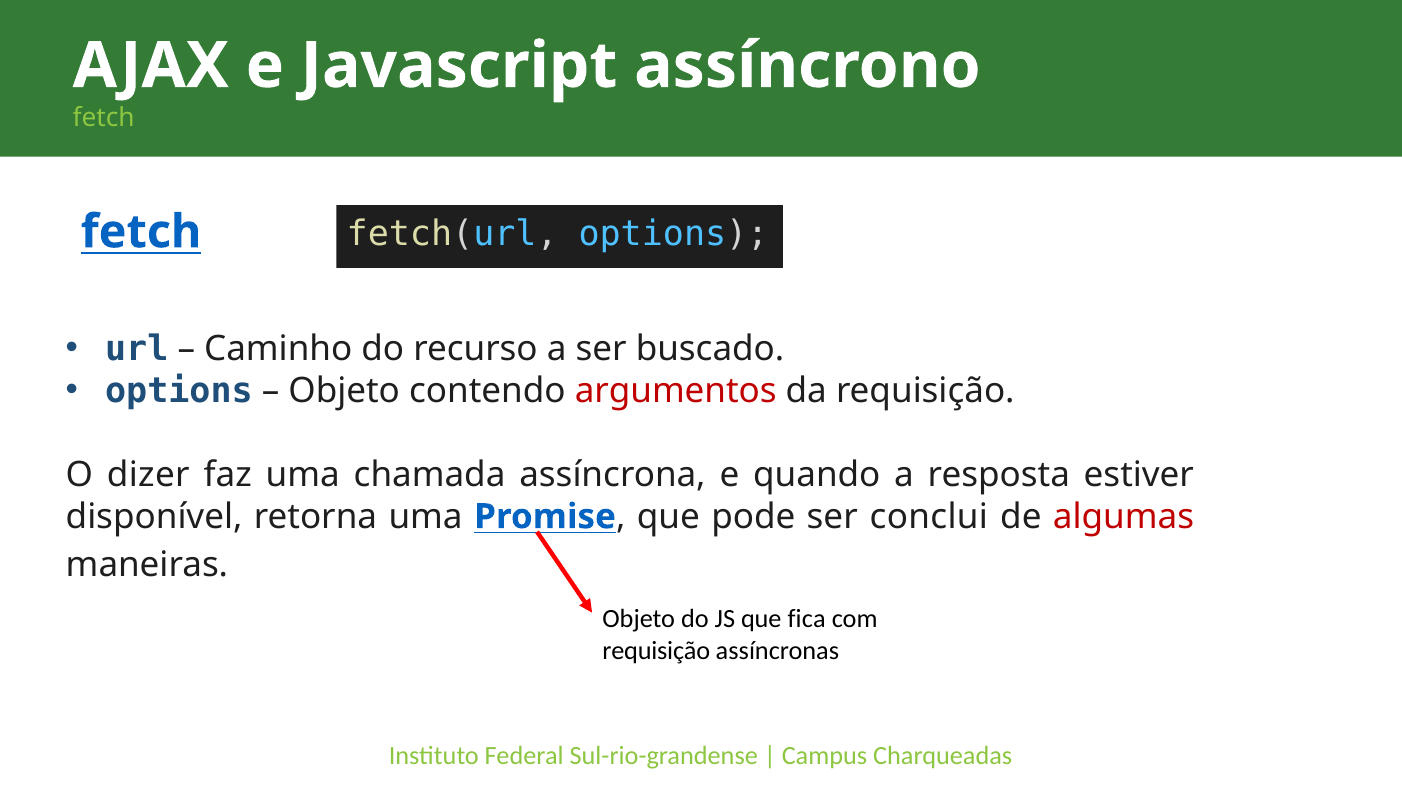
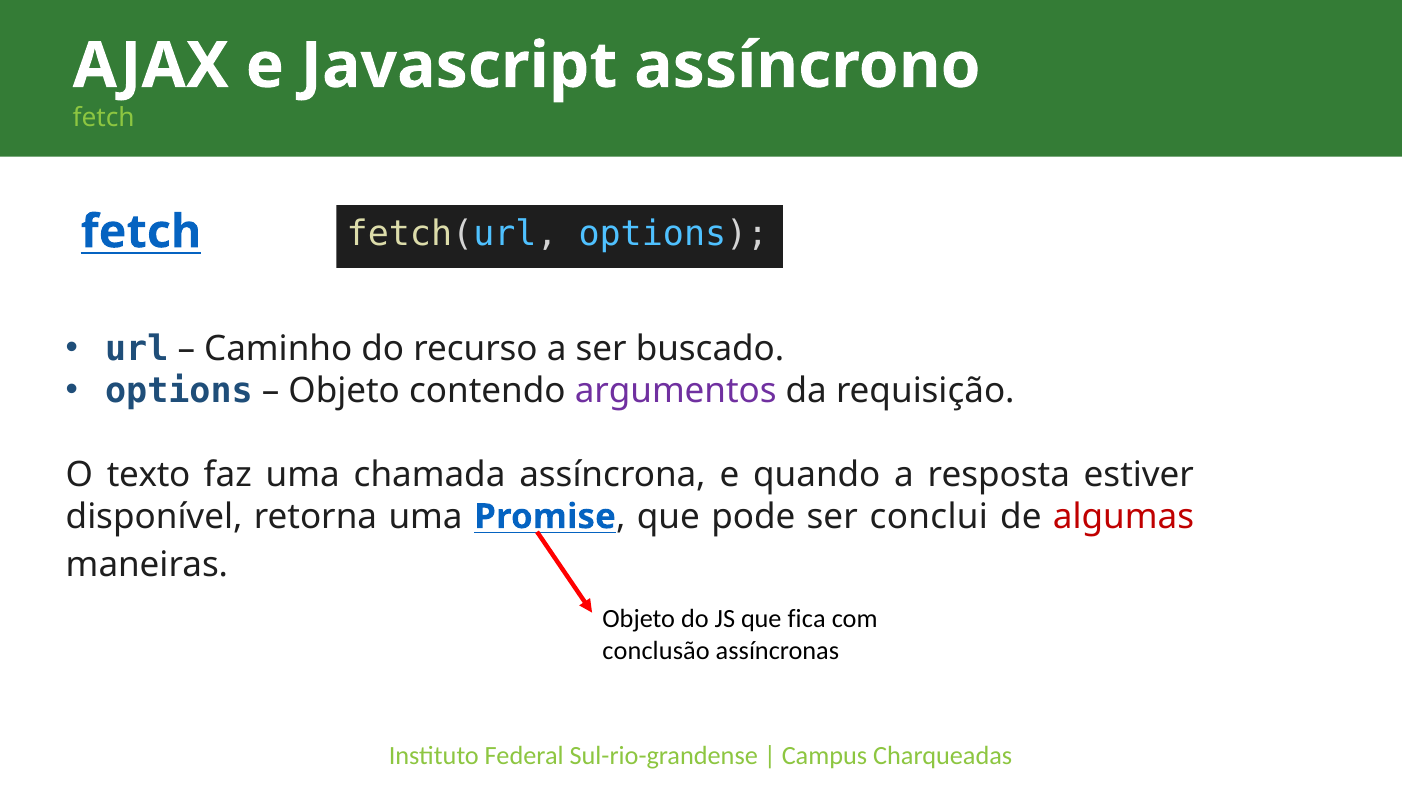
argumentos colour: red -> purple (676, 391)
dizer: dizer -> texto (149, 475)
requisição: requisição -> conclusão (656, 651)
